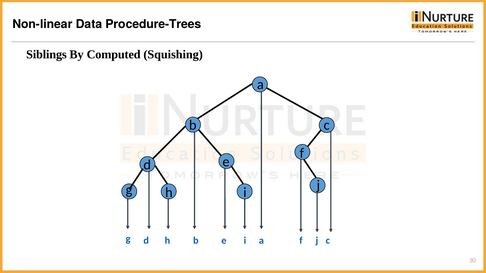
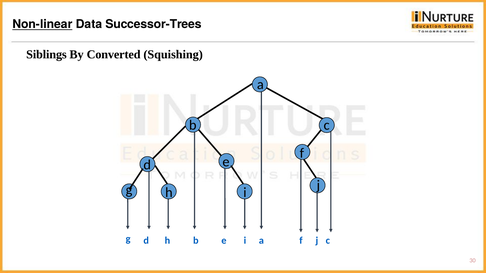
Non-linear underline: none -> present (42, 24)
Procedure-Trees: Procedure-Trees -> Successor-Trees (154, 24)
Computed: Computed -> Converted (114, 55)
